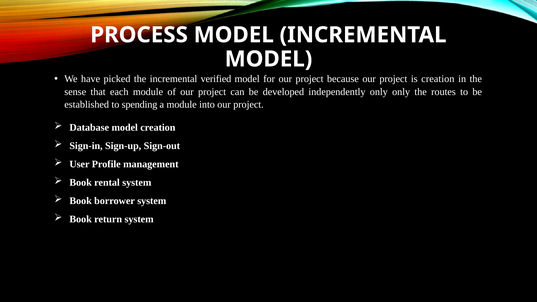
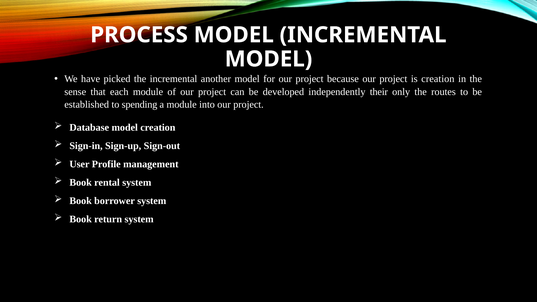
verified: verified -> another (216, 79)
independently only: only -> their (379, 92)
